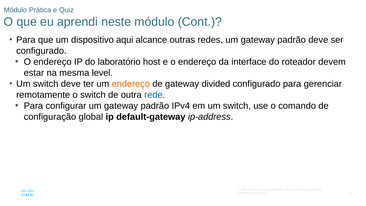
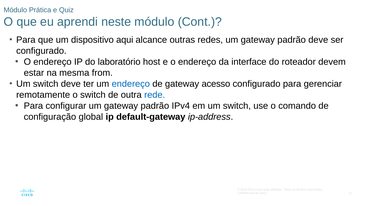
level: level -> from (102, 73)
endereço colour: orange -> blue (131, 84)
divided: divided -> acesso (216, 84)
